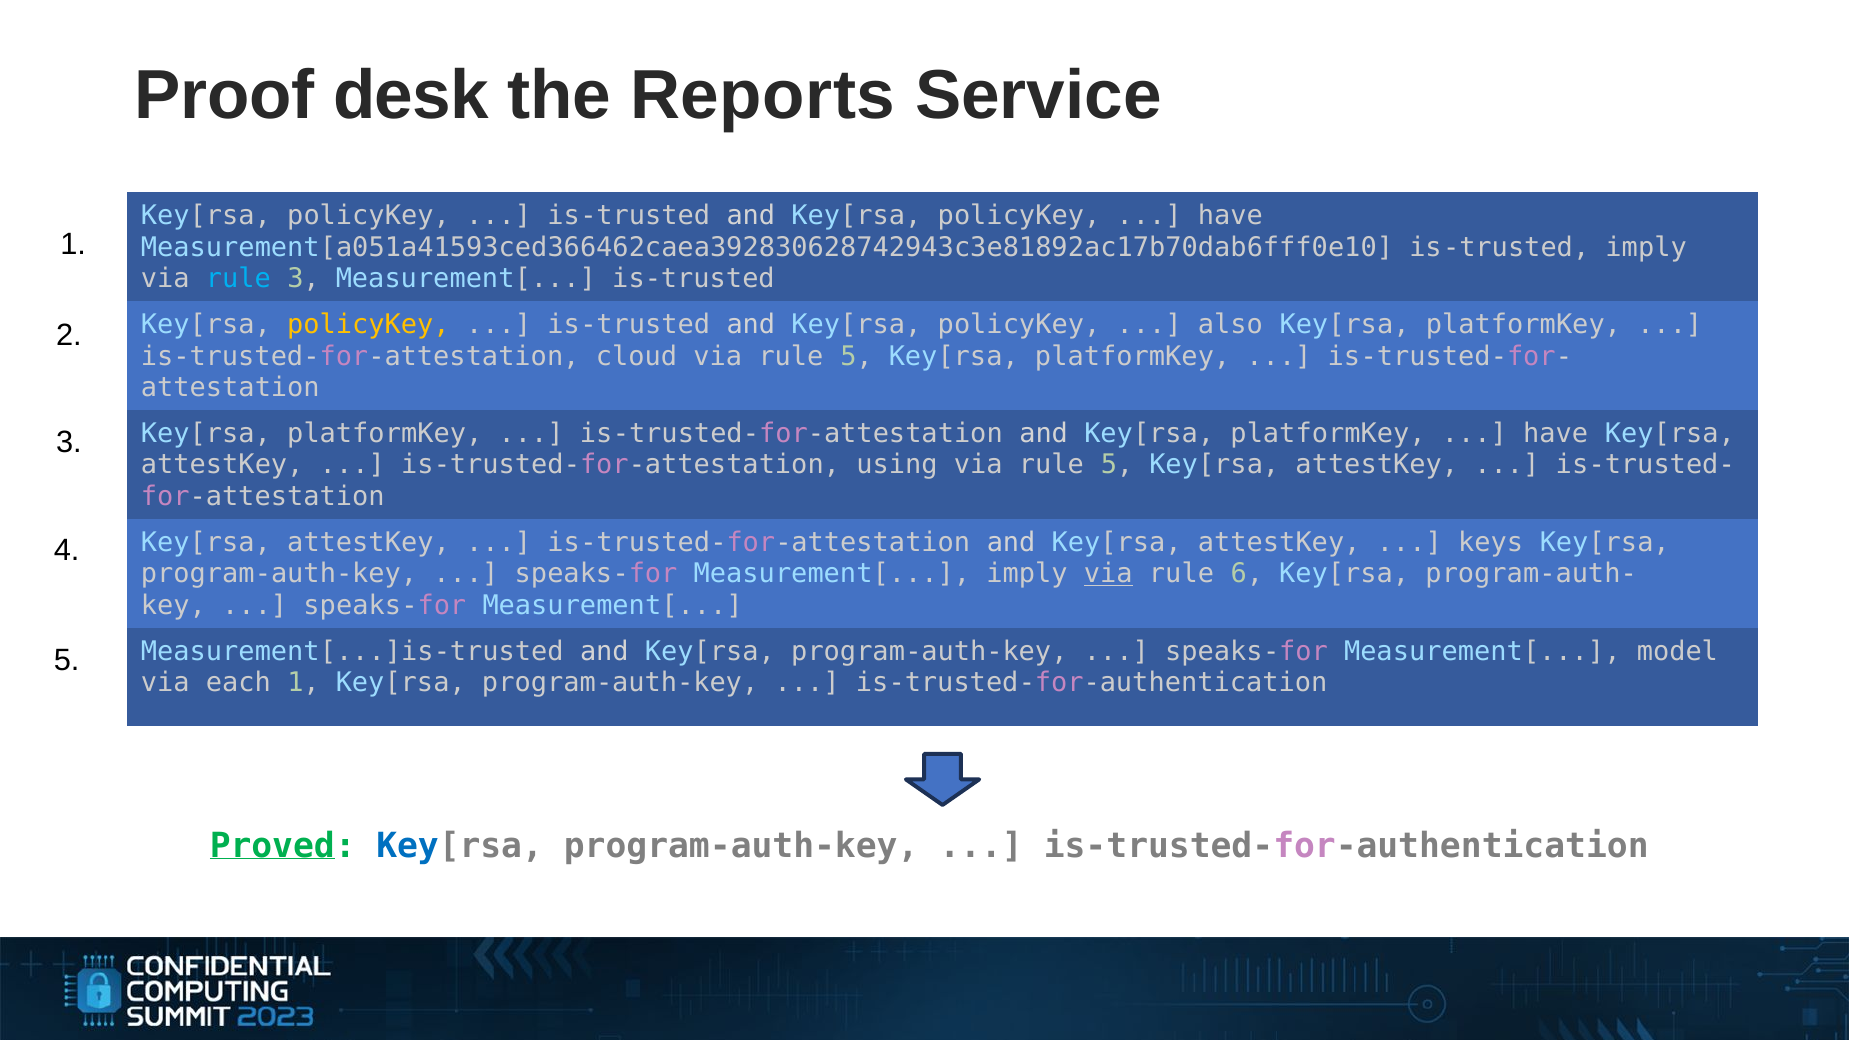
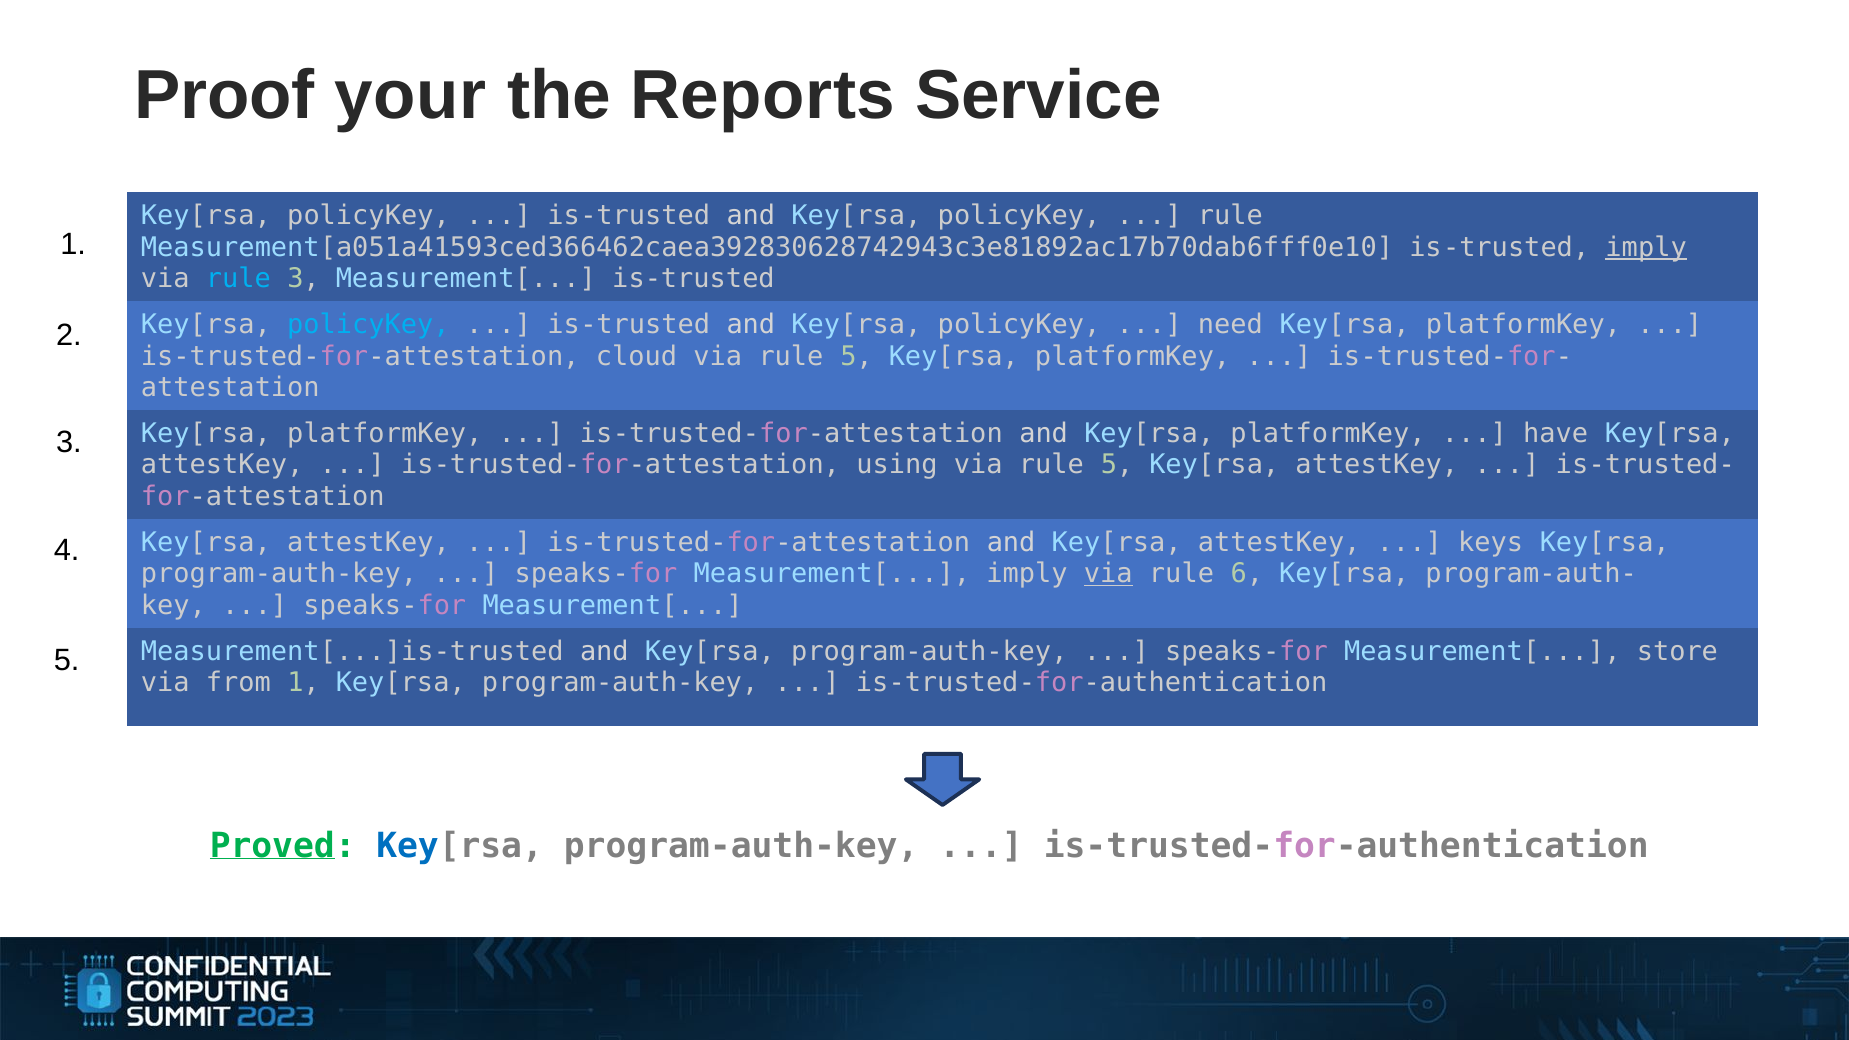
desk: desk -> your (411, 96)
have: have -> rule (1230, 216)
imply underline: none -> present (1646, 247)
policyKey colour: yellow -> light blue (368, 324)
also: also -> need (1230, 324)
model: model -> store (1677, 651)
each: each -> from (238, 683)
